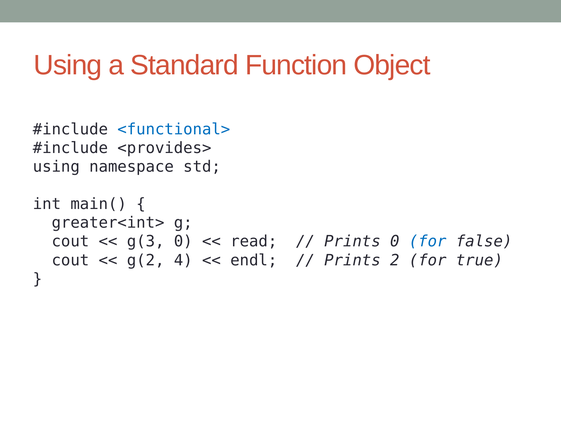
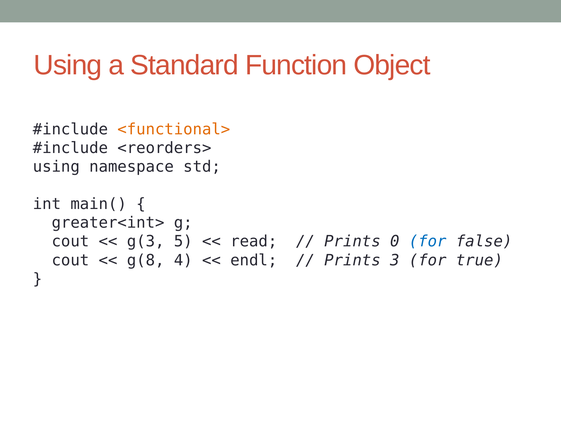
<functional> colour: blue -> orange (174, 129)
<provides>: <provides> -> <reorders> (164, 148)
g(3 0: 0 -> 5 (183, 241)
g(2: g(2 -> g(8 (146, 260)
2: 2 -> 3 (395, 260)
